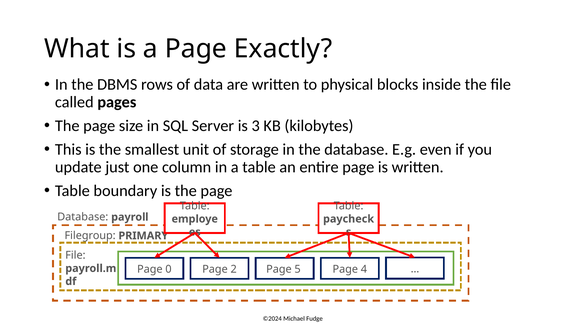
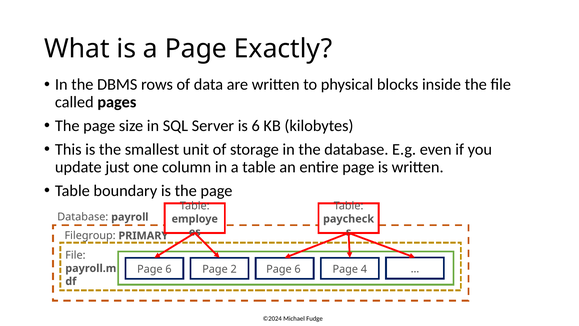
is 3: 3 -> 6 (256, 126)
0: 0 -> 6 (168, 269)
2 Page 5: 5 -> 6 (298, 269)
